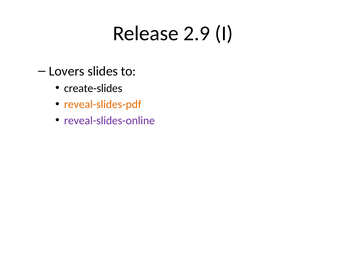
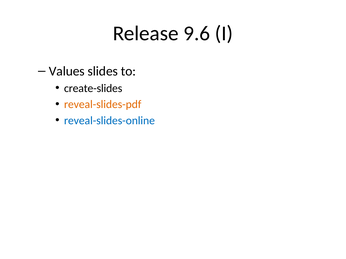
2.9: 2.9 -> 9.6 (197, 33)
Lovers: Lovers -> Values (67, 71)
reveal-slides-online colour: purple -> blue (109, 121)
